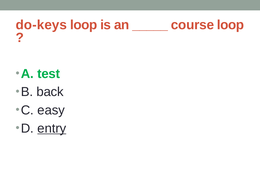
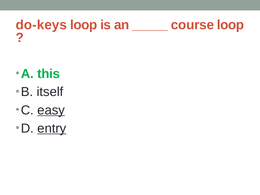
test: test -> this (49, 74)
back: back -> itself (50, 92)
easy underline: none -> present (51, 110)
